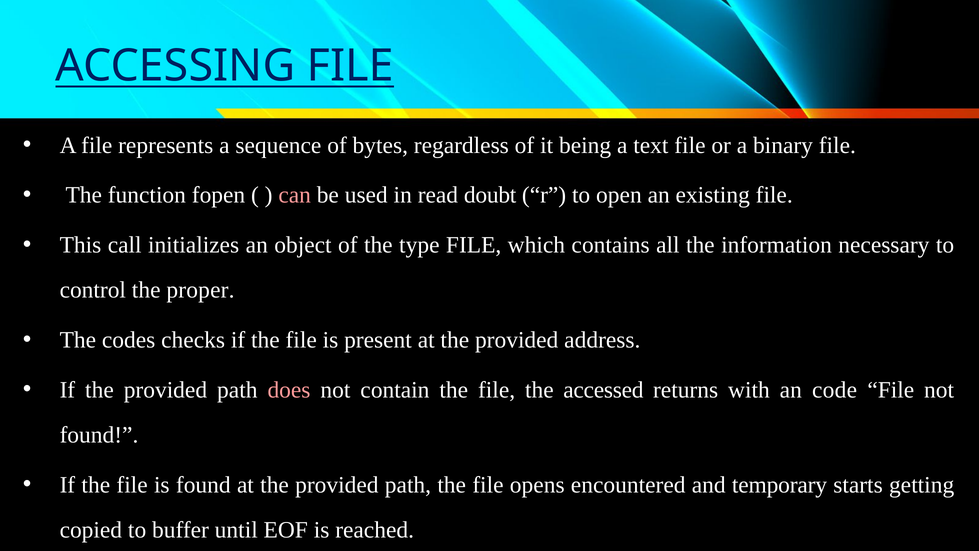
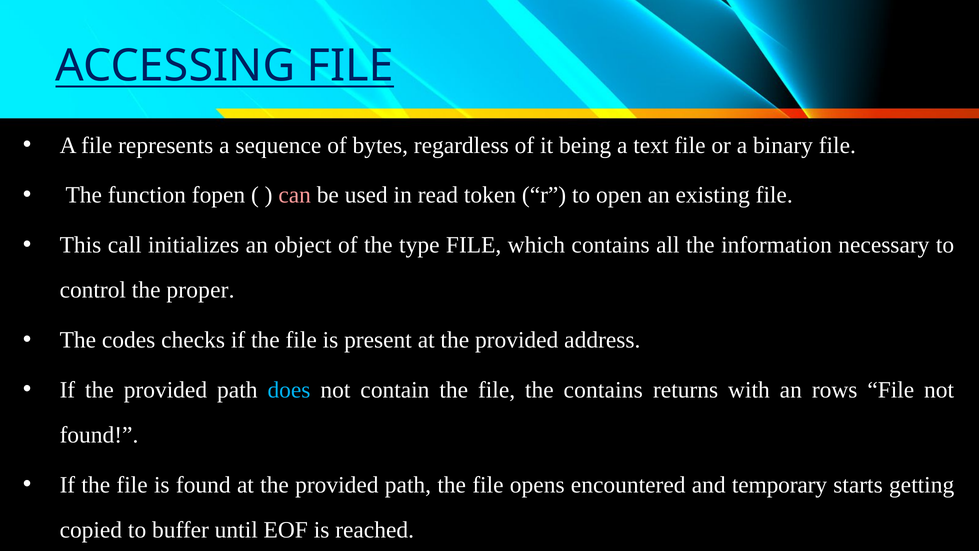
doubt: doubt -> token (490, 195)
does colour: pink -> light blue (289, 390)
the accessed: accessed -> contains (603, 390)
code: code -> rows (835, 390)
